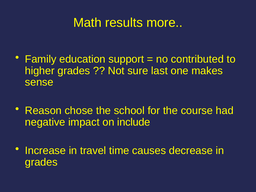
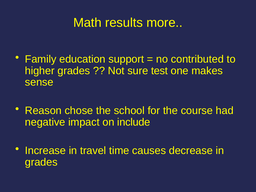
last: last -> test (160, 71)
